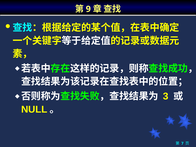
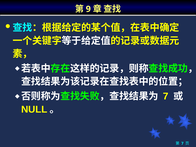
3: 3 -> 7 (166, 96)
